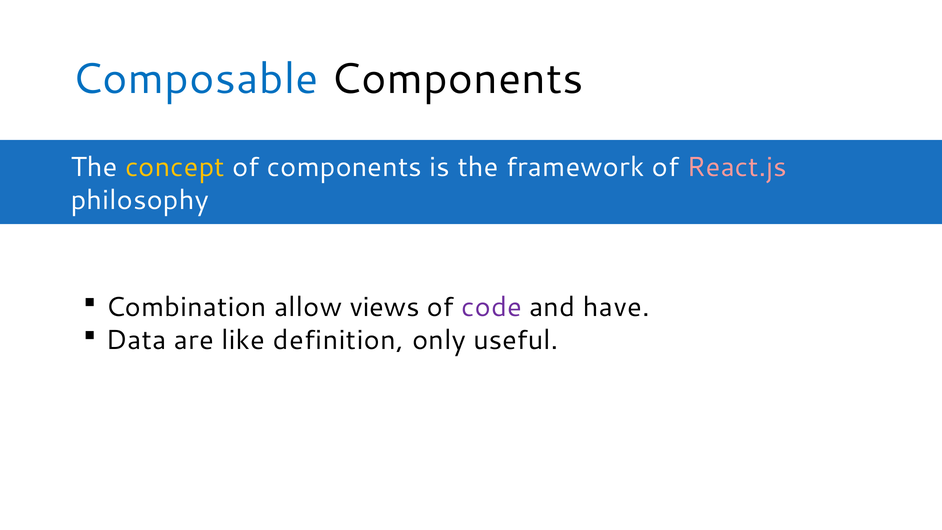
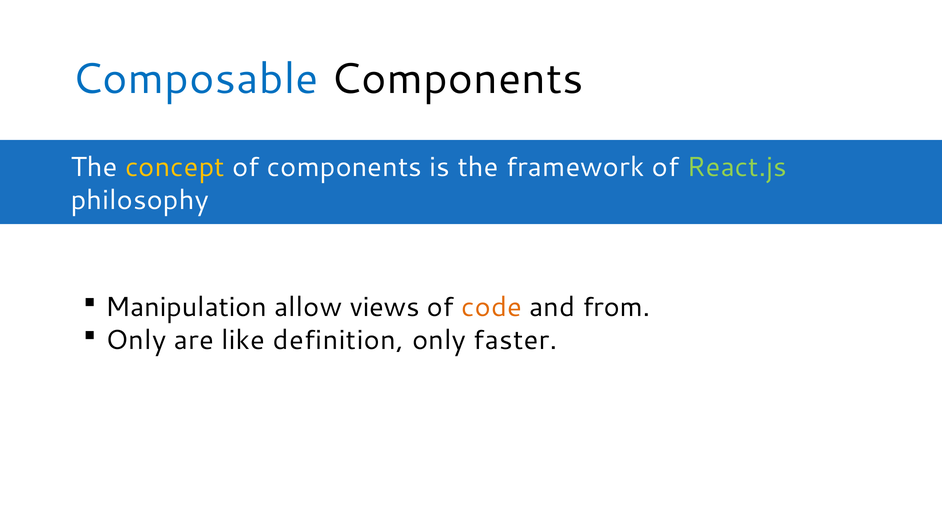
React.js colour: pink -> light green (737, 167)
Combination: Combination -> Manipulation (186, 307)
code colour: purple -> orange (492, 307)
have: have -> from (617, 307)
Data: Data -> Only (136, 340)
useful: useful -> faster (516, 340)
